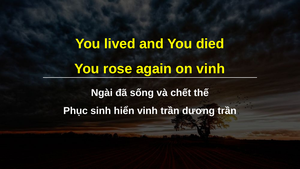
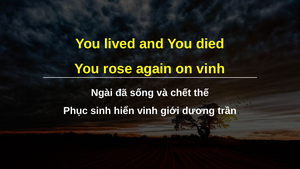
vinh trần: trần -> giới (170, 111)
